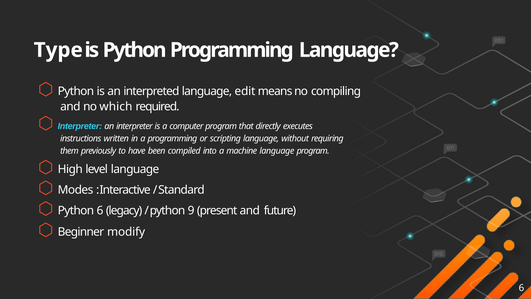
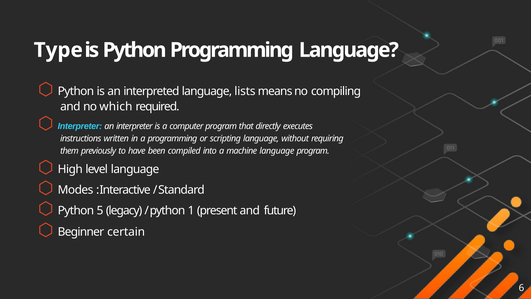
edit: edit -> lists (245, 91)
Python 6: 6 -> 5 (100, 211)
9: 9 -> 1 (191, 211)
modify: modify -> certain (126, 232)
